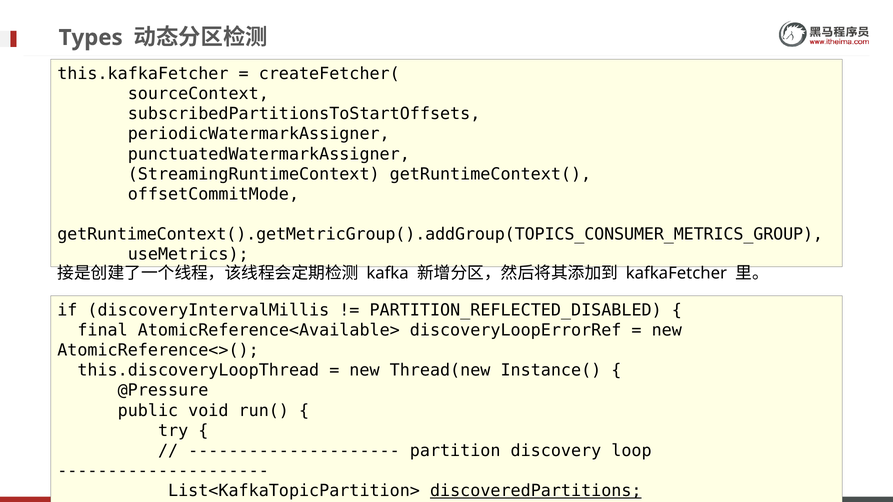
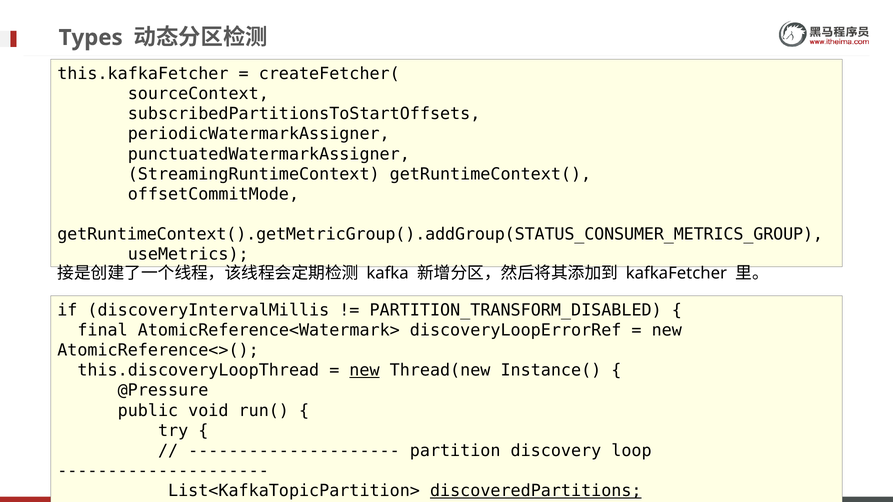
getRuntimeContext().getMetricGroup().addGroup(TOPICS_CONSUMER_METRICS_GROUP: getRuntimeContext().getMetricGroup().addGroup(TOPICS_CONSUMER_METRICS_GROUP -> getRuntimeContext().getMetricGroup().addGroup(STATUS_CONSUMER_METRICS_GROUP (440, 234)
PARTITION_REFLECTED_DISABLED: PARTITION_REFLECTED_DISABLED -> PARTITION_TRANSFORM_DISABLED (516, 310)
AtomicReference<Available>: AtomicReference<Available> -> AtomicReference<Watermark> (269, 330)
new underline: none -> present (364, 371)
